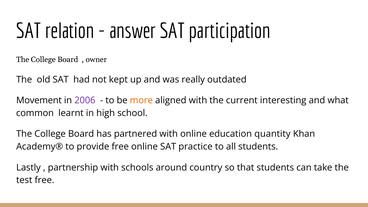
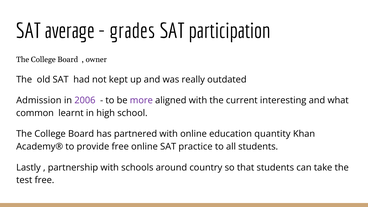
relation: relation -> average (70, 31)
answer: answer -> grades (132, 31)
Movement: Movement -> Admission (39, 100)
more colour: orange -> purple (141, 100)
